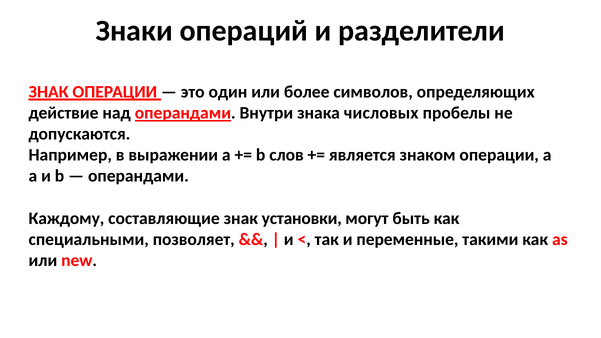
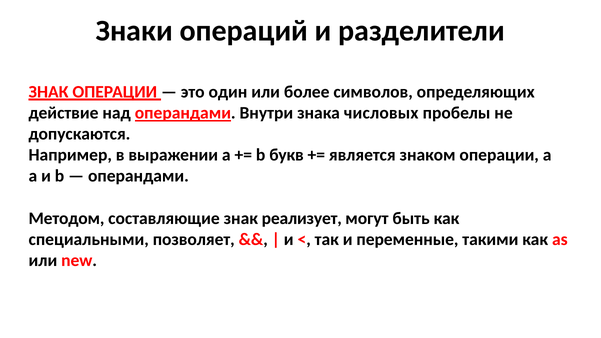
слов: слов -> букв (287, 155)
Каждому: Каждому -> Методом (67, 218)
установки: установки -> реализует (302, 218)
